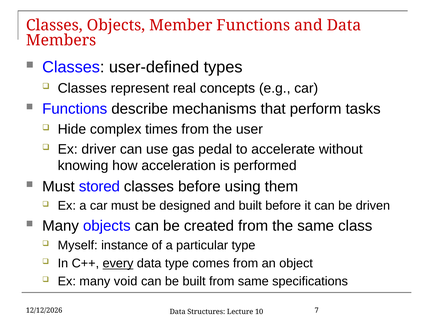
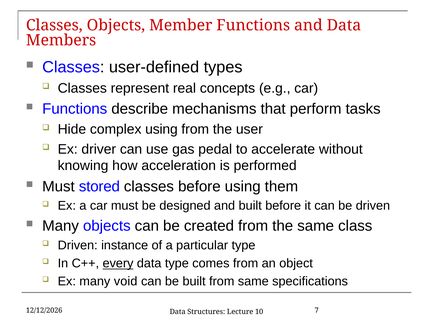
complex times: times -> using (161, 129)
Myself: Myself -> Driven (78, 245)
